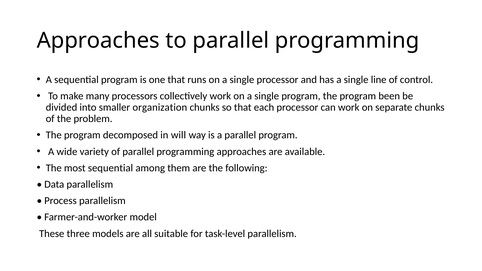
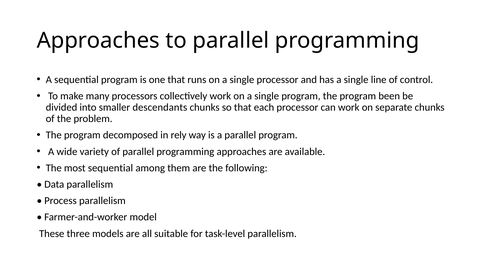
organization: organization -> descendants (160, 107)
will: will -> rely (179, 135)
